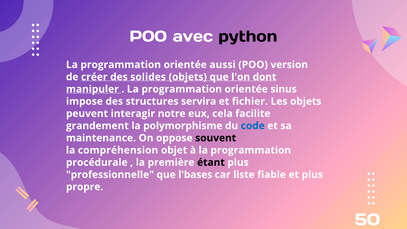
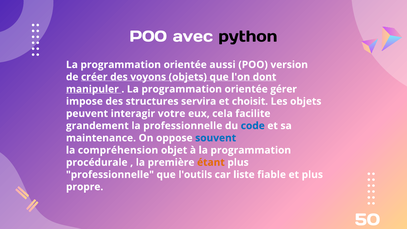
solides: solides -> voyons (148, 77)
sinus: sinus -> gérer (284, 89)
fichier: fichier -> choisit (250, 101)
notre: notre -> votre (172, 114)
la polymorphisme: polymorphisme -> professionnelle (183, 126)
souvent colour: black -> blue (216, 138)
étant colour: black -> orange (211, 162)
l'bases: l'bases -> l'outils (195, 175)
